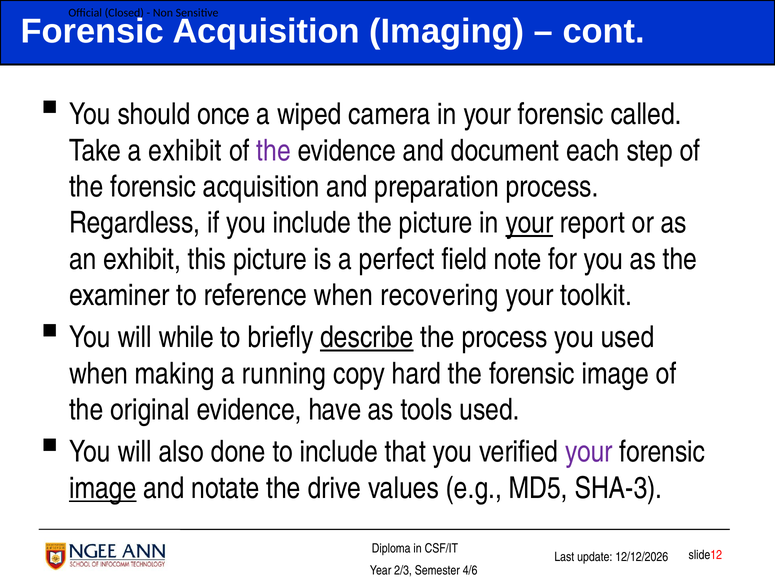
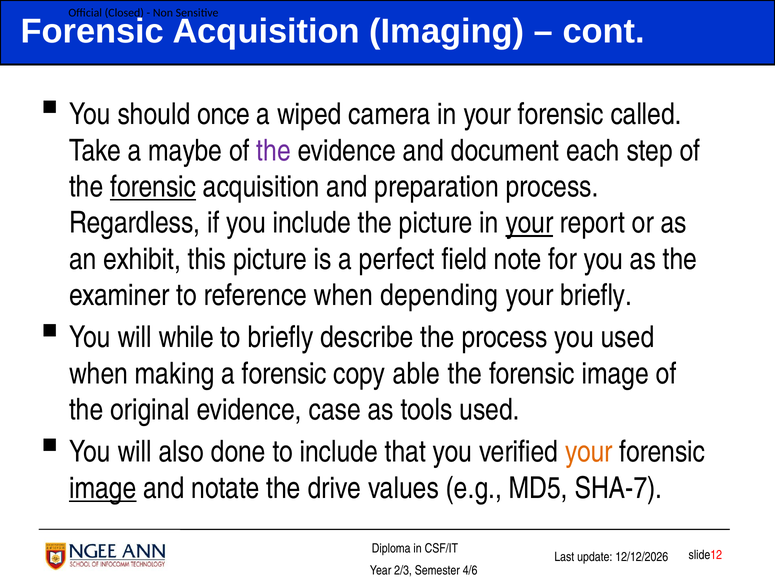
a exhibit: exhibit -> maybe (185, 151)
forensic underline: none -> present (153, 187)
recovering: recovering -> depending (439, 295)
your toolkit: toolkit -> briefly (596, 295)
describe underline: present -> none (367, 338)
a running: running -> forensic (284, 374)
hard: hard -> able (416, 374)
have: have -> case (335, 410)
your colour: purple -> orange (589, 452)
SHA-3: SHA-3 -> SHA-7 (619, 488)
